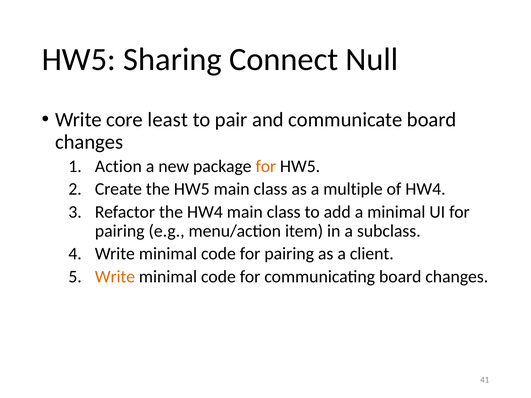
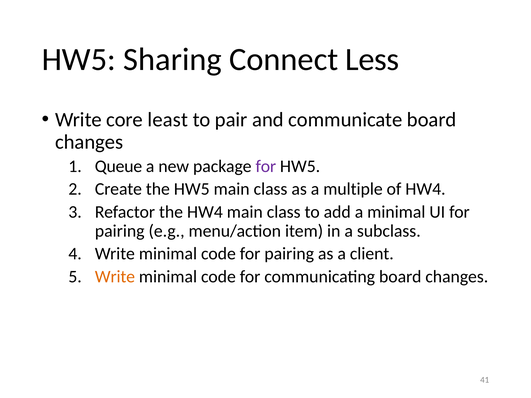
Null: Null -> Less (372, 59)
Action: Action -> Queue (119, 166)
for colour: orange -> purple (266, 166)
